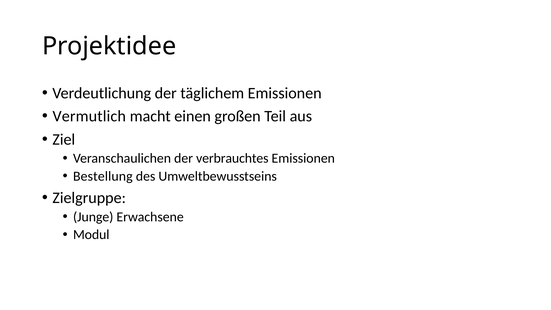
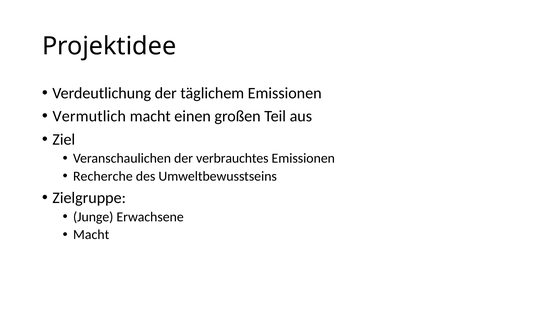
Bestellung: Bestellung -> Recherche (103, 176)
Modul: Modul -> Macht (91, 235)
